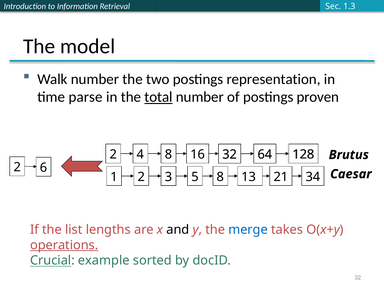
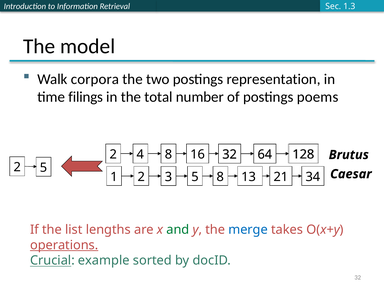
Walk number: number -> corpora (95, 79)
parse: parse -> filings (86, 97)
total underline: present -> none (158, 97)
proven: proven -> poems (318, 97)
2 6: 6 -> 5 (44, 168)
and colour: black -> green (178, 230)
